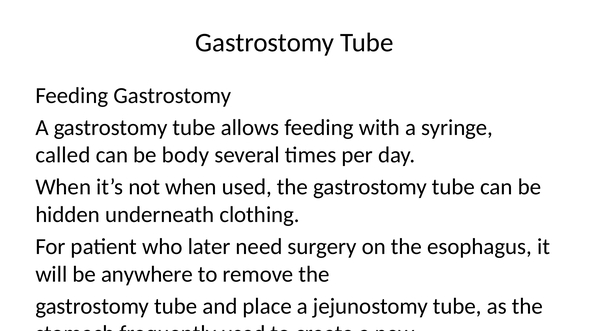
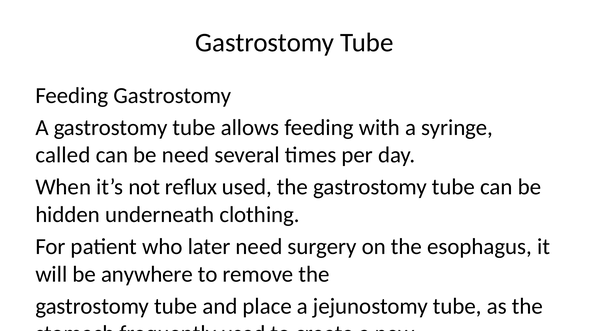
be body: body -> need (186, 155)
not when: when -> reflux (191, 187)
